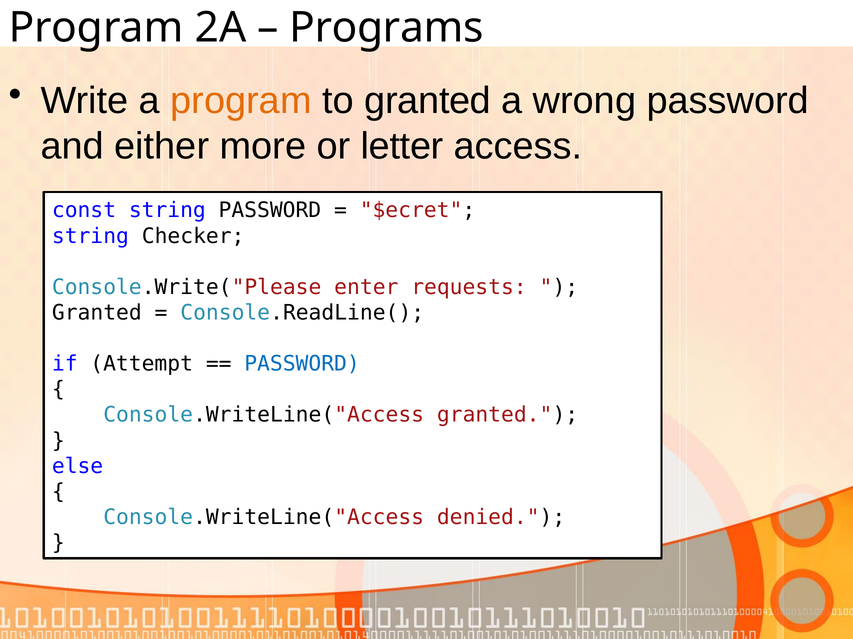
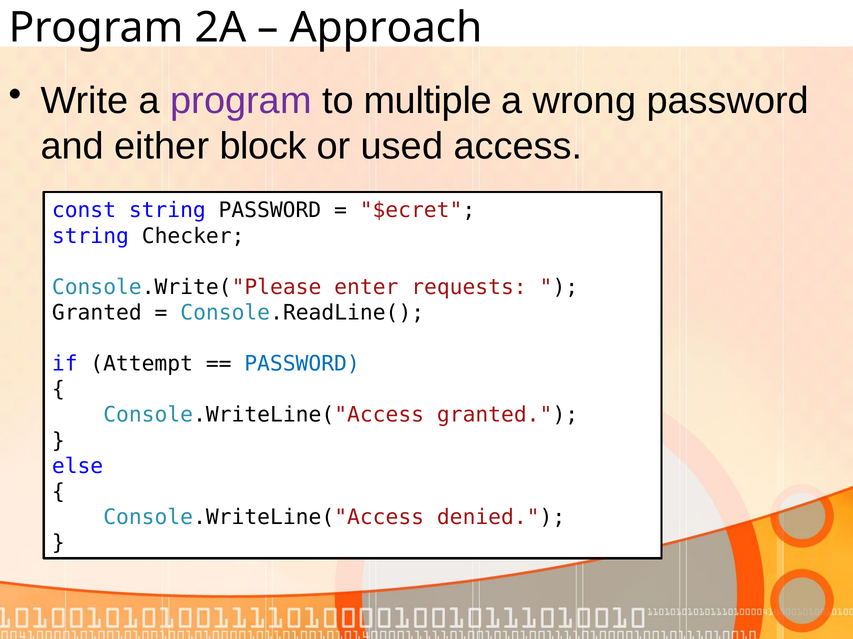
Programs: Programs -> Approach (386, 28)
program colour: orange -> purple (241, 101)
to granted: granted -> multiple (428, 101)
more: more -> block (263, 146)
letter: letter -> used (402, 146)
